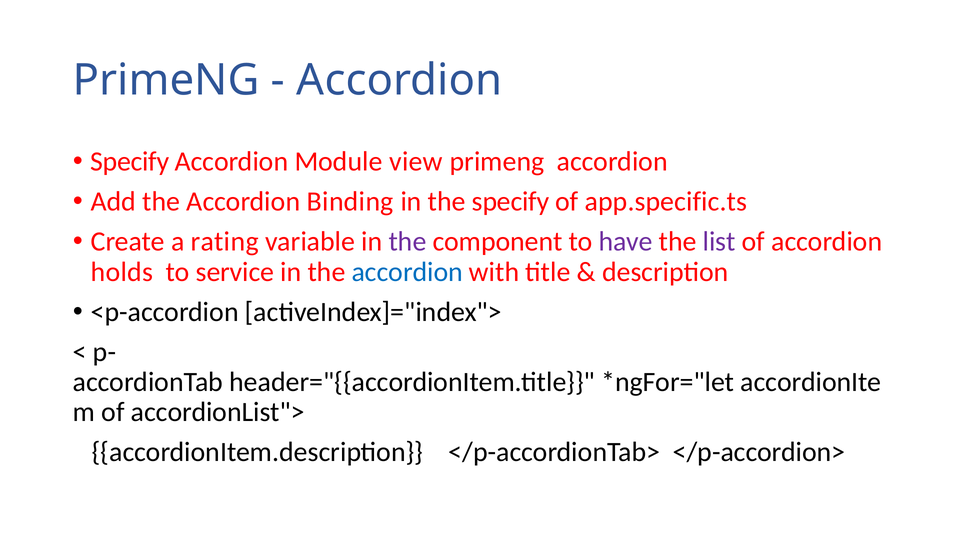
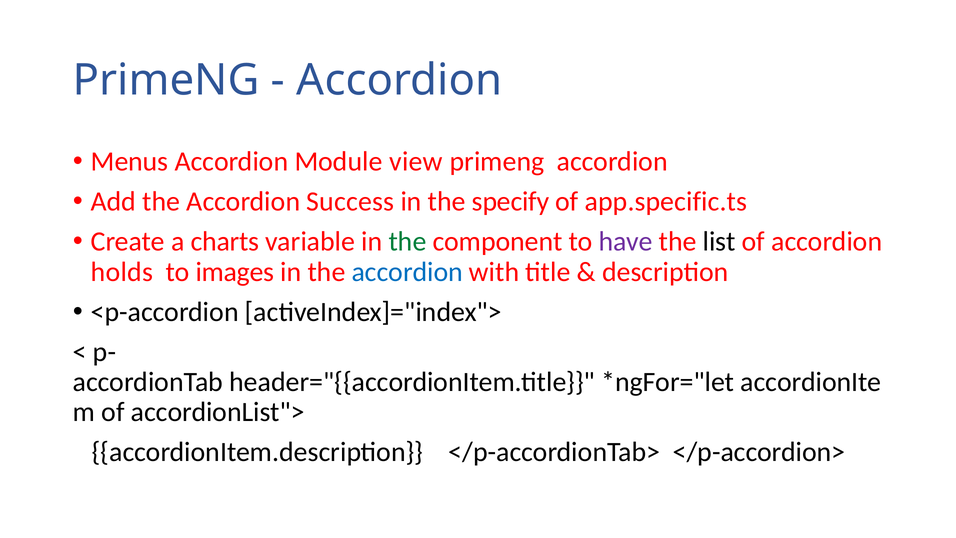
Specify: Specify -> Menus (130, 162)
Binding: Binding -> Success (350, 202)
rating: rating -> charts (225, 242)
the colour: purple -> green (407, 242)
list colour: purple -> black (719, 242)
service: service -> images (235, 272)
